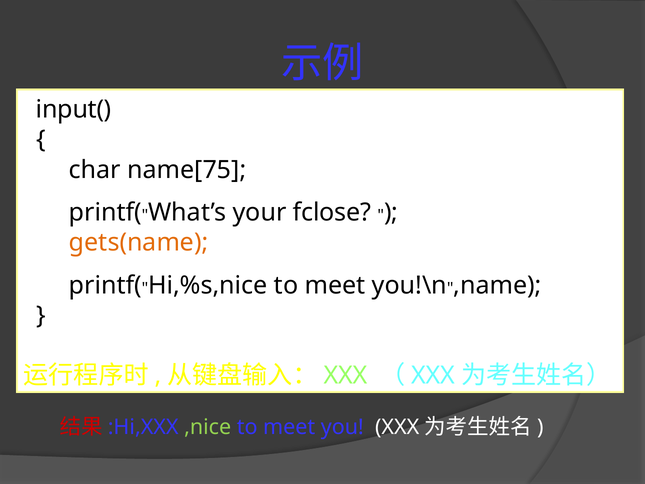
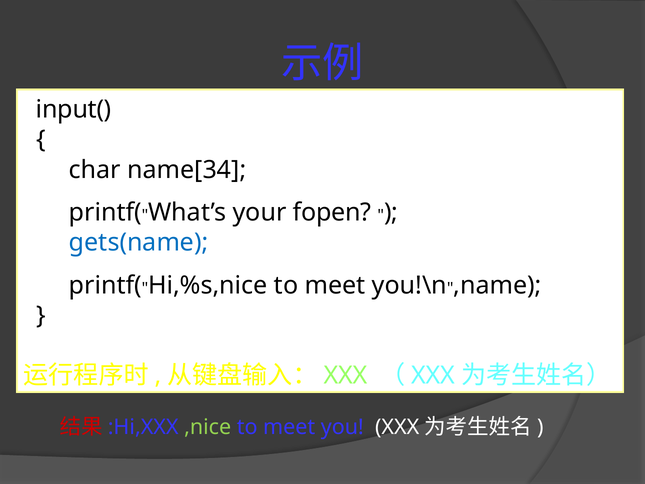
name[75: name[75 -> name[34 (187, 170)
fclose: fclose -> fopen (332, 212)
gets(name colour: orange -> blue (139, 242)
